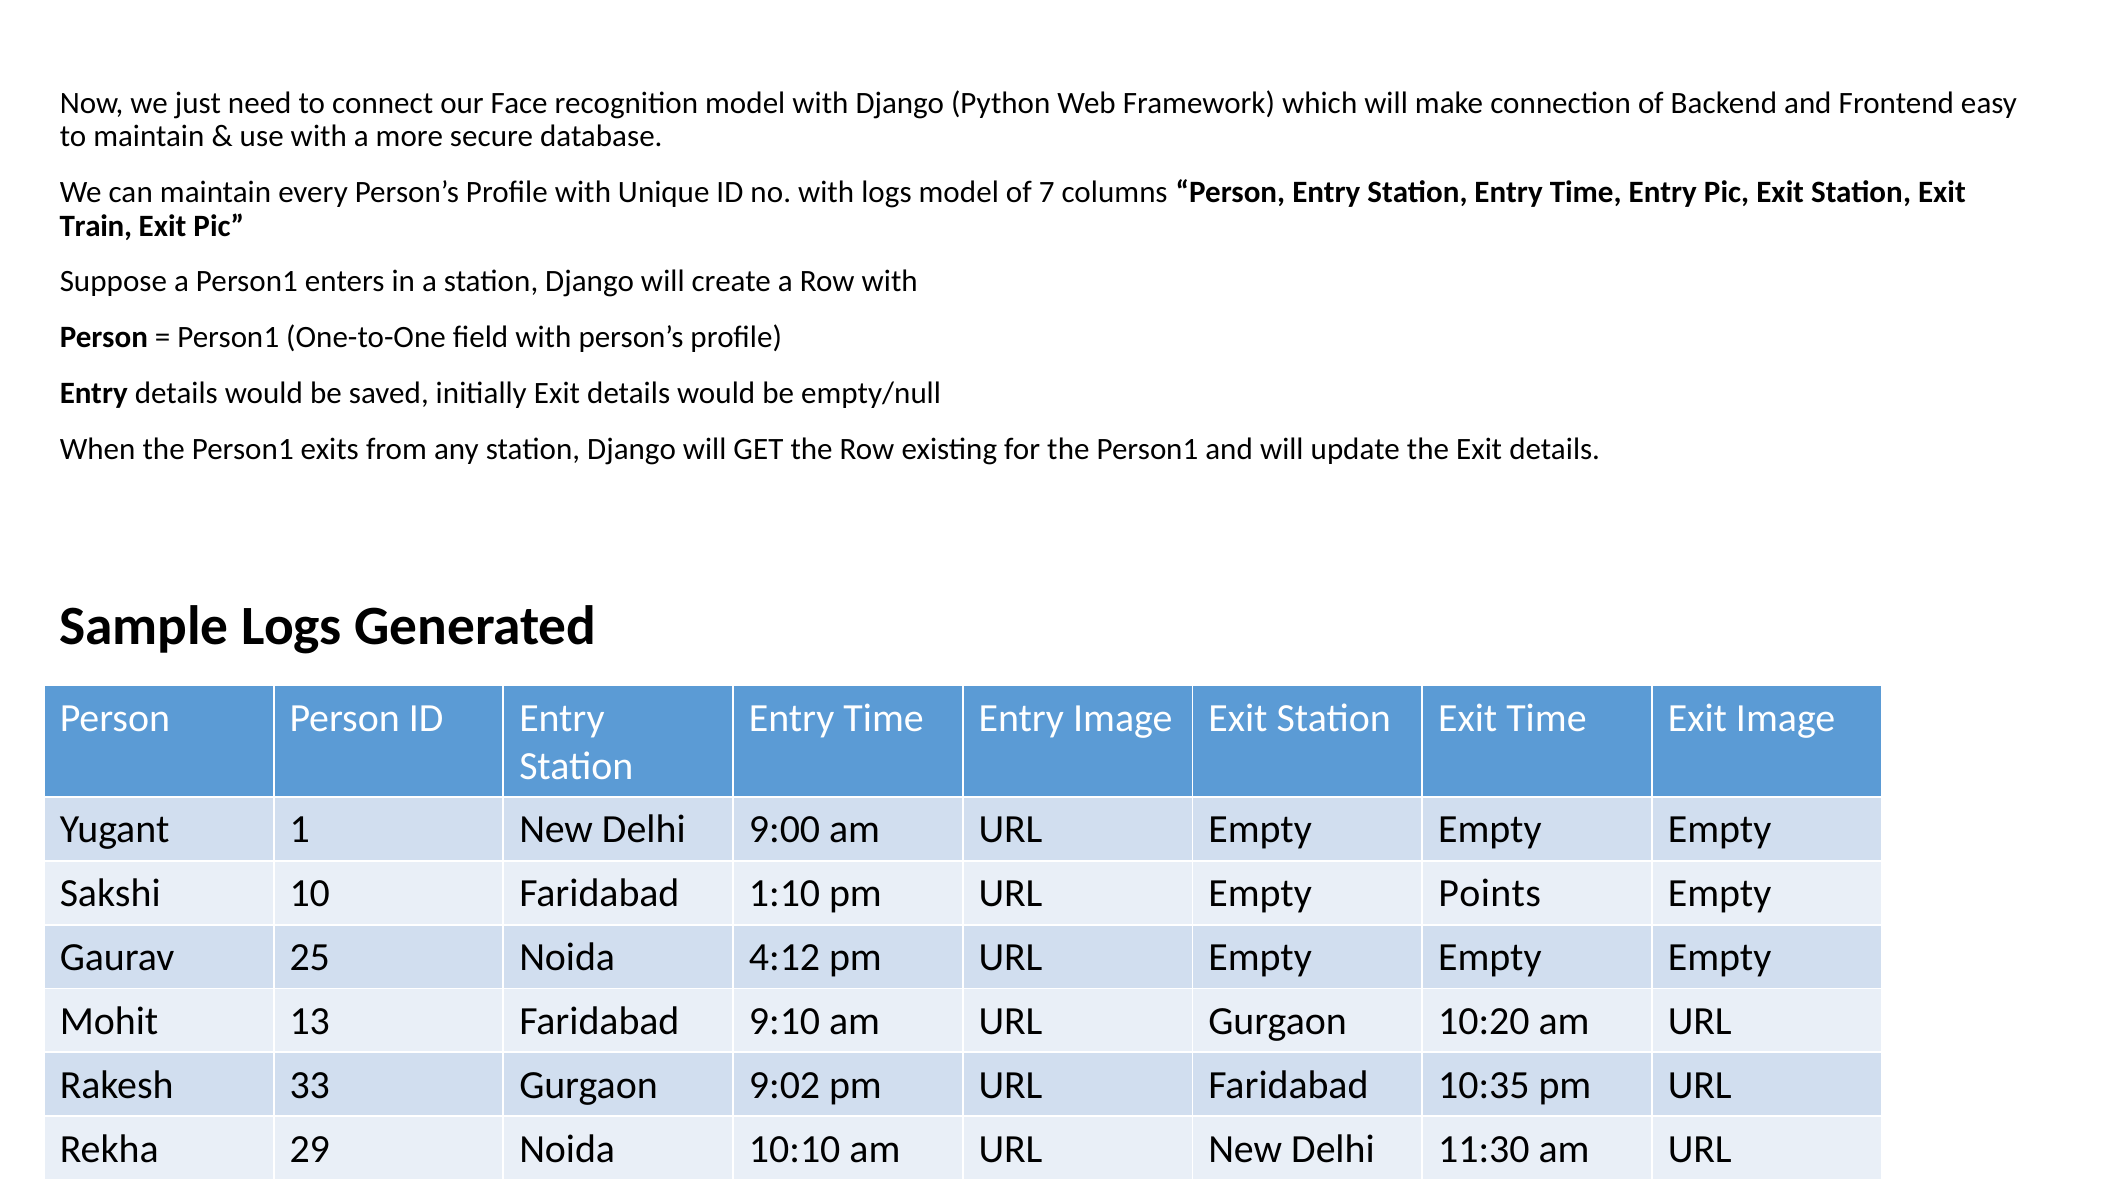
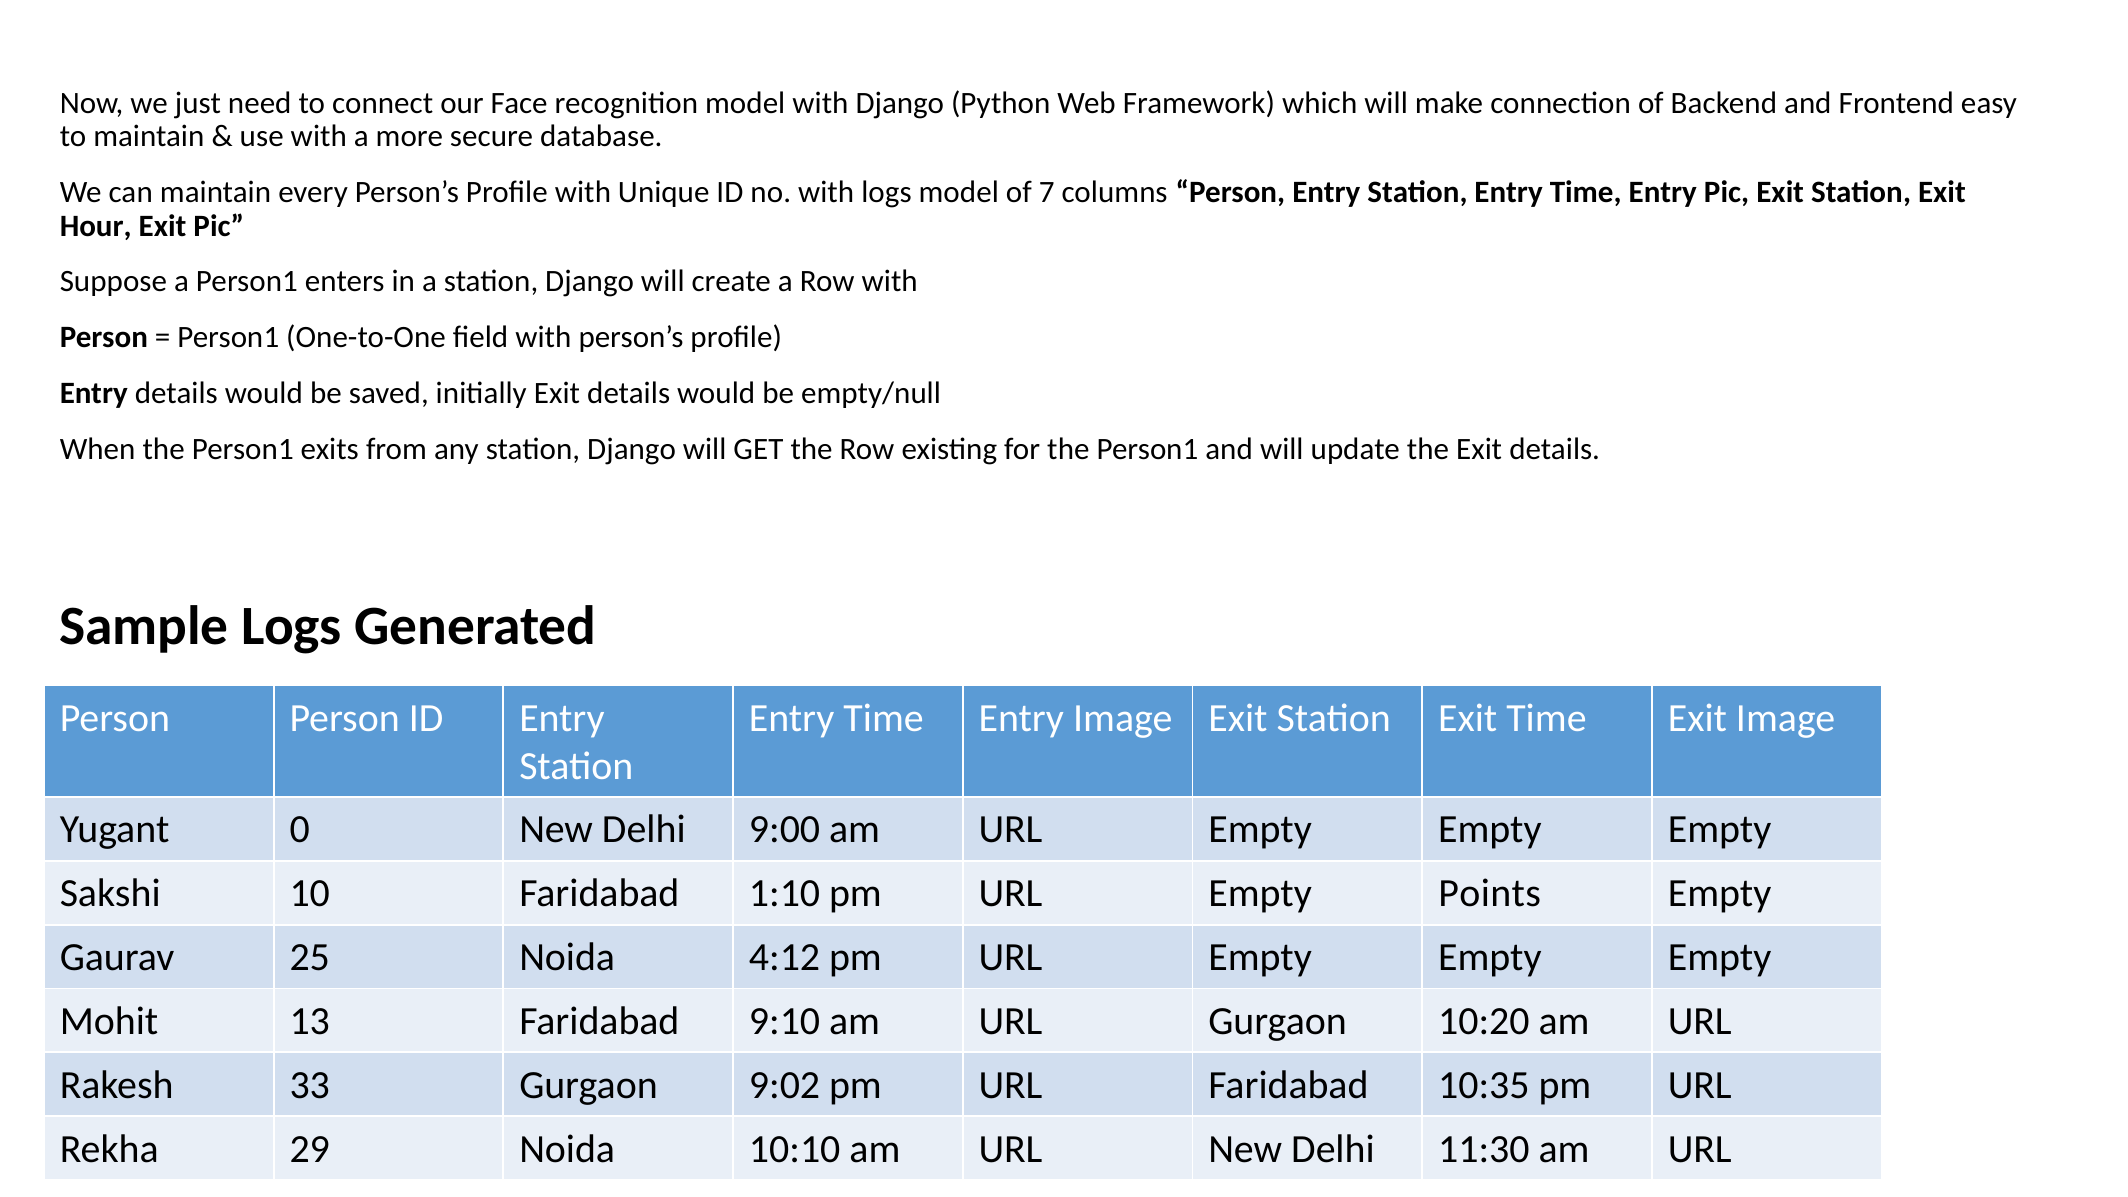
Train: Train -> Hour (96, 226)
1: 1 -> 0 (300, 830)
